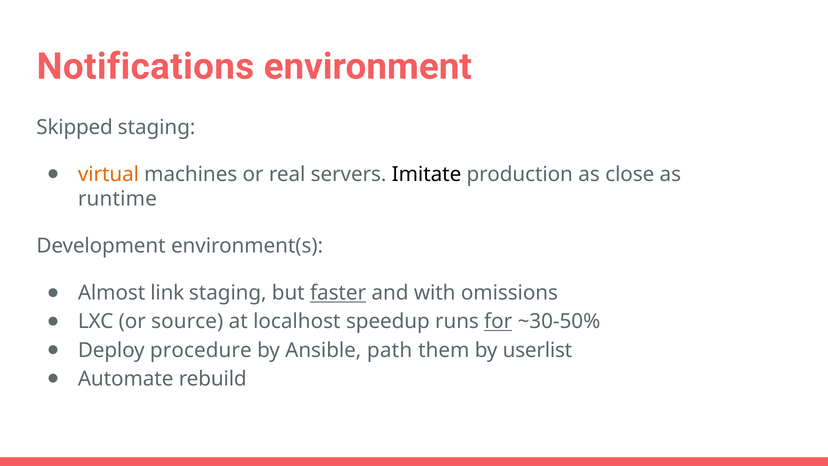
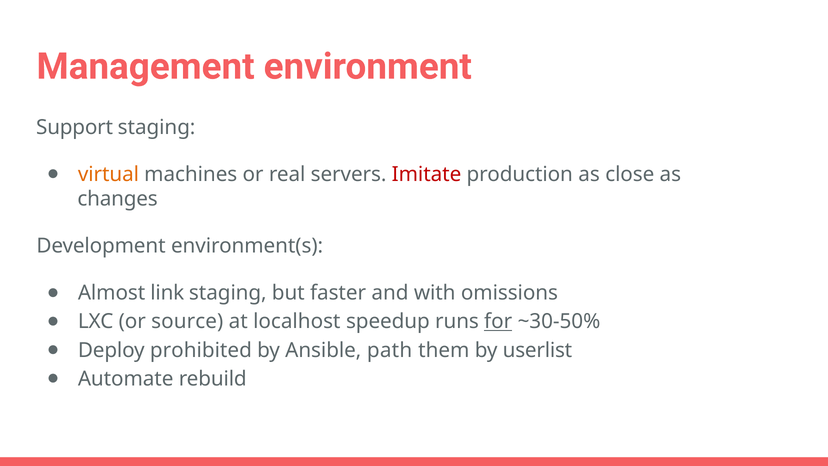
Notifications: Notifications -> Management (146, 67)
Skipped: Skipped -> Support (75, 127)
Imitate colour: black -> red (427, 174)
runtime: runtime -> changes (118, 199)
faster underline: present -> none (338, 293)
procedure: procedure -> prohibited (201, 350)
